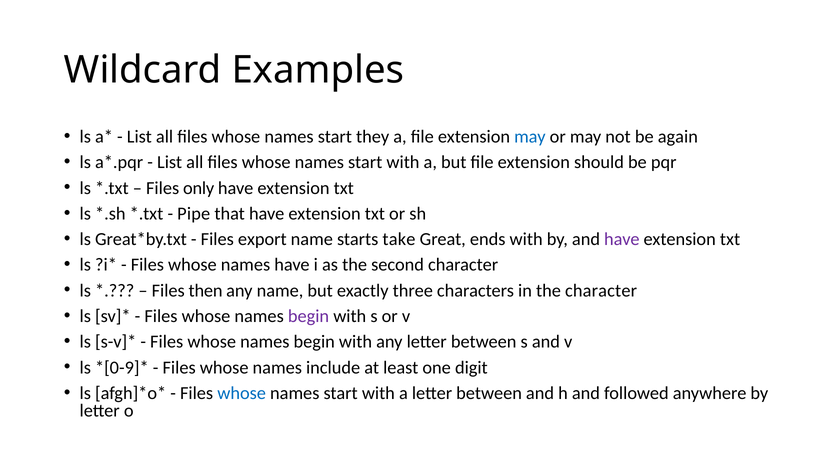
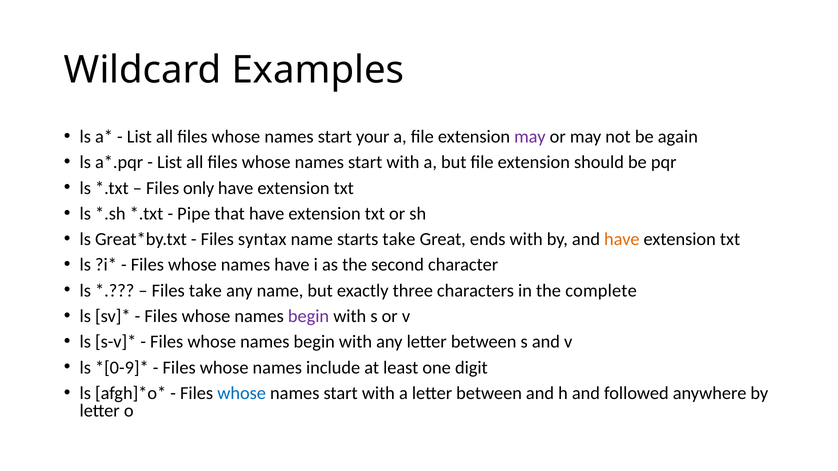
they: they -> your (373, 137)
may colour: blue -> purple (530, 137)
export: export -> syntax (262, 239)
have colour: purple -> orange (622, 239)
Files then: then -> take (205, 291)
the character: character -> complete (601, 291)
